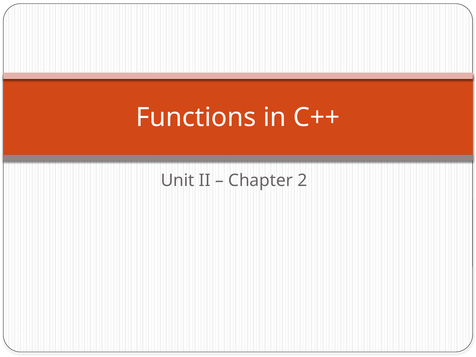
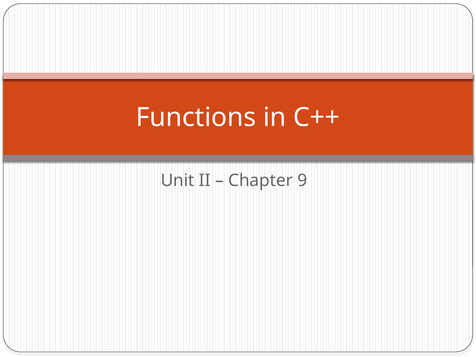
2: 2 -> 9 (302, 180)
